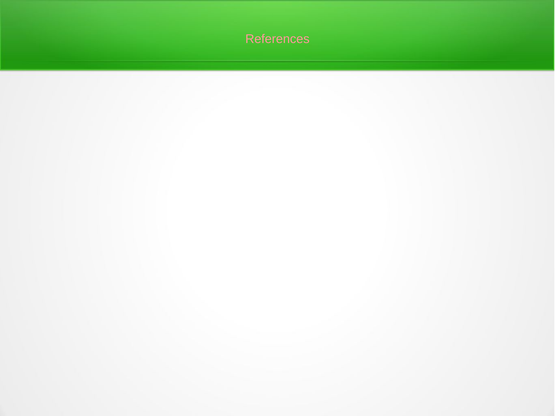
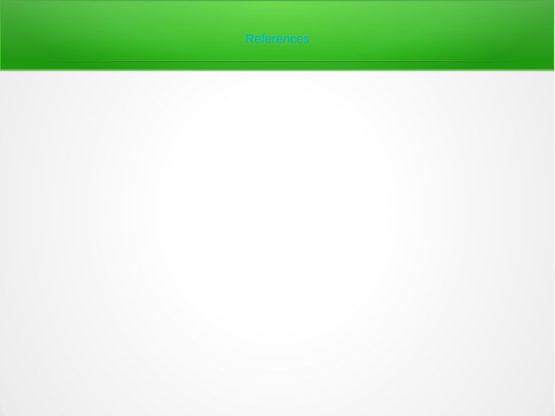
References colour: pink -> light blue (277, 39)
